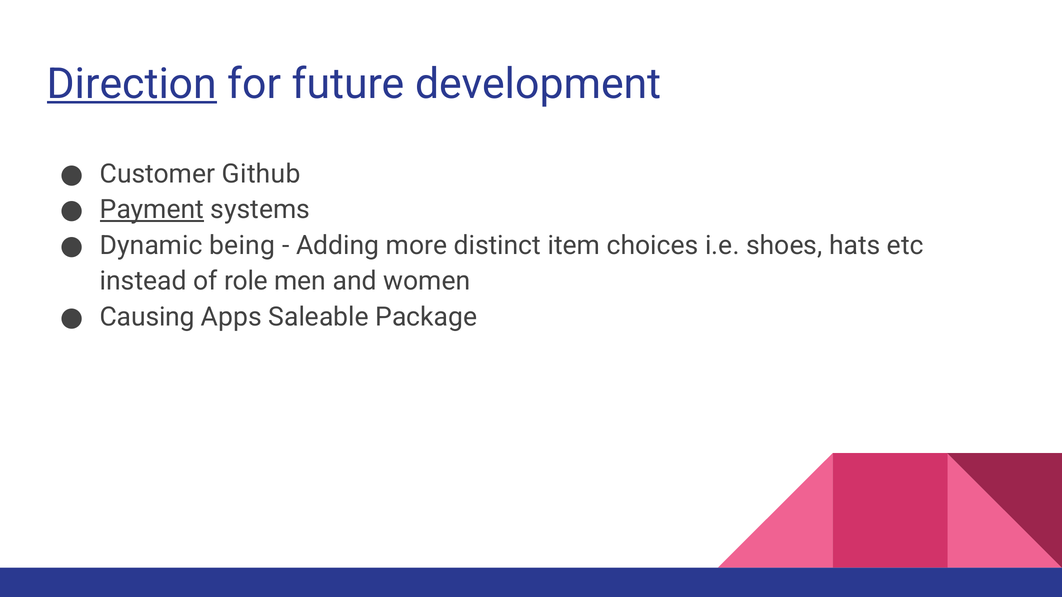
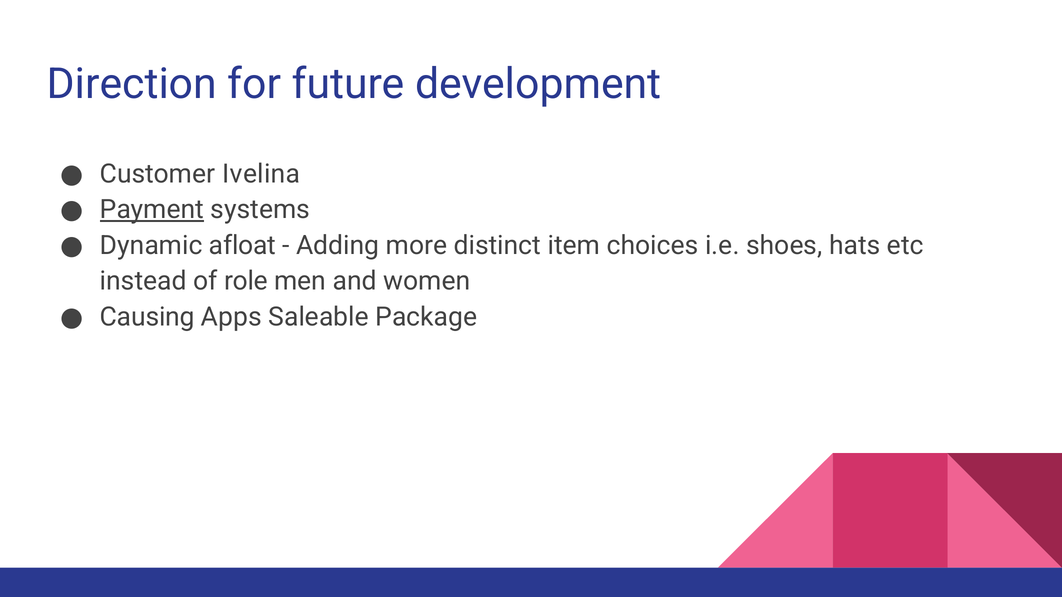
Direction underline: present -> none (132, 84)
Github: Github -> Ivelina (261, 174)
being: being -> afloat (242, 245)
